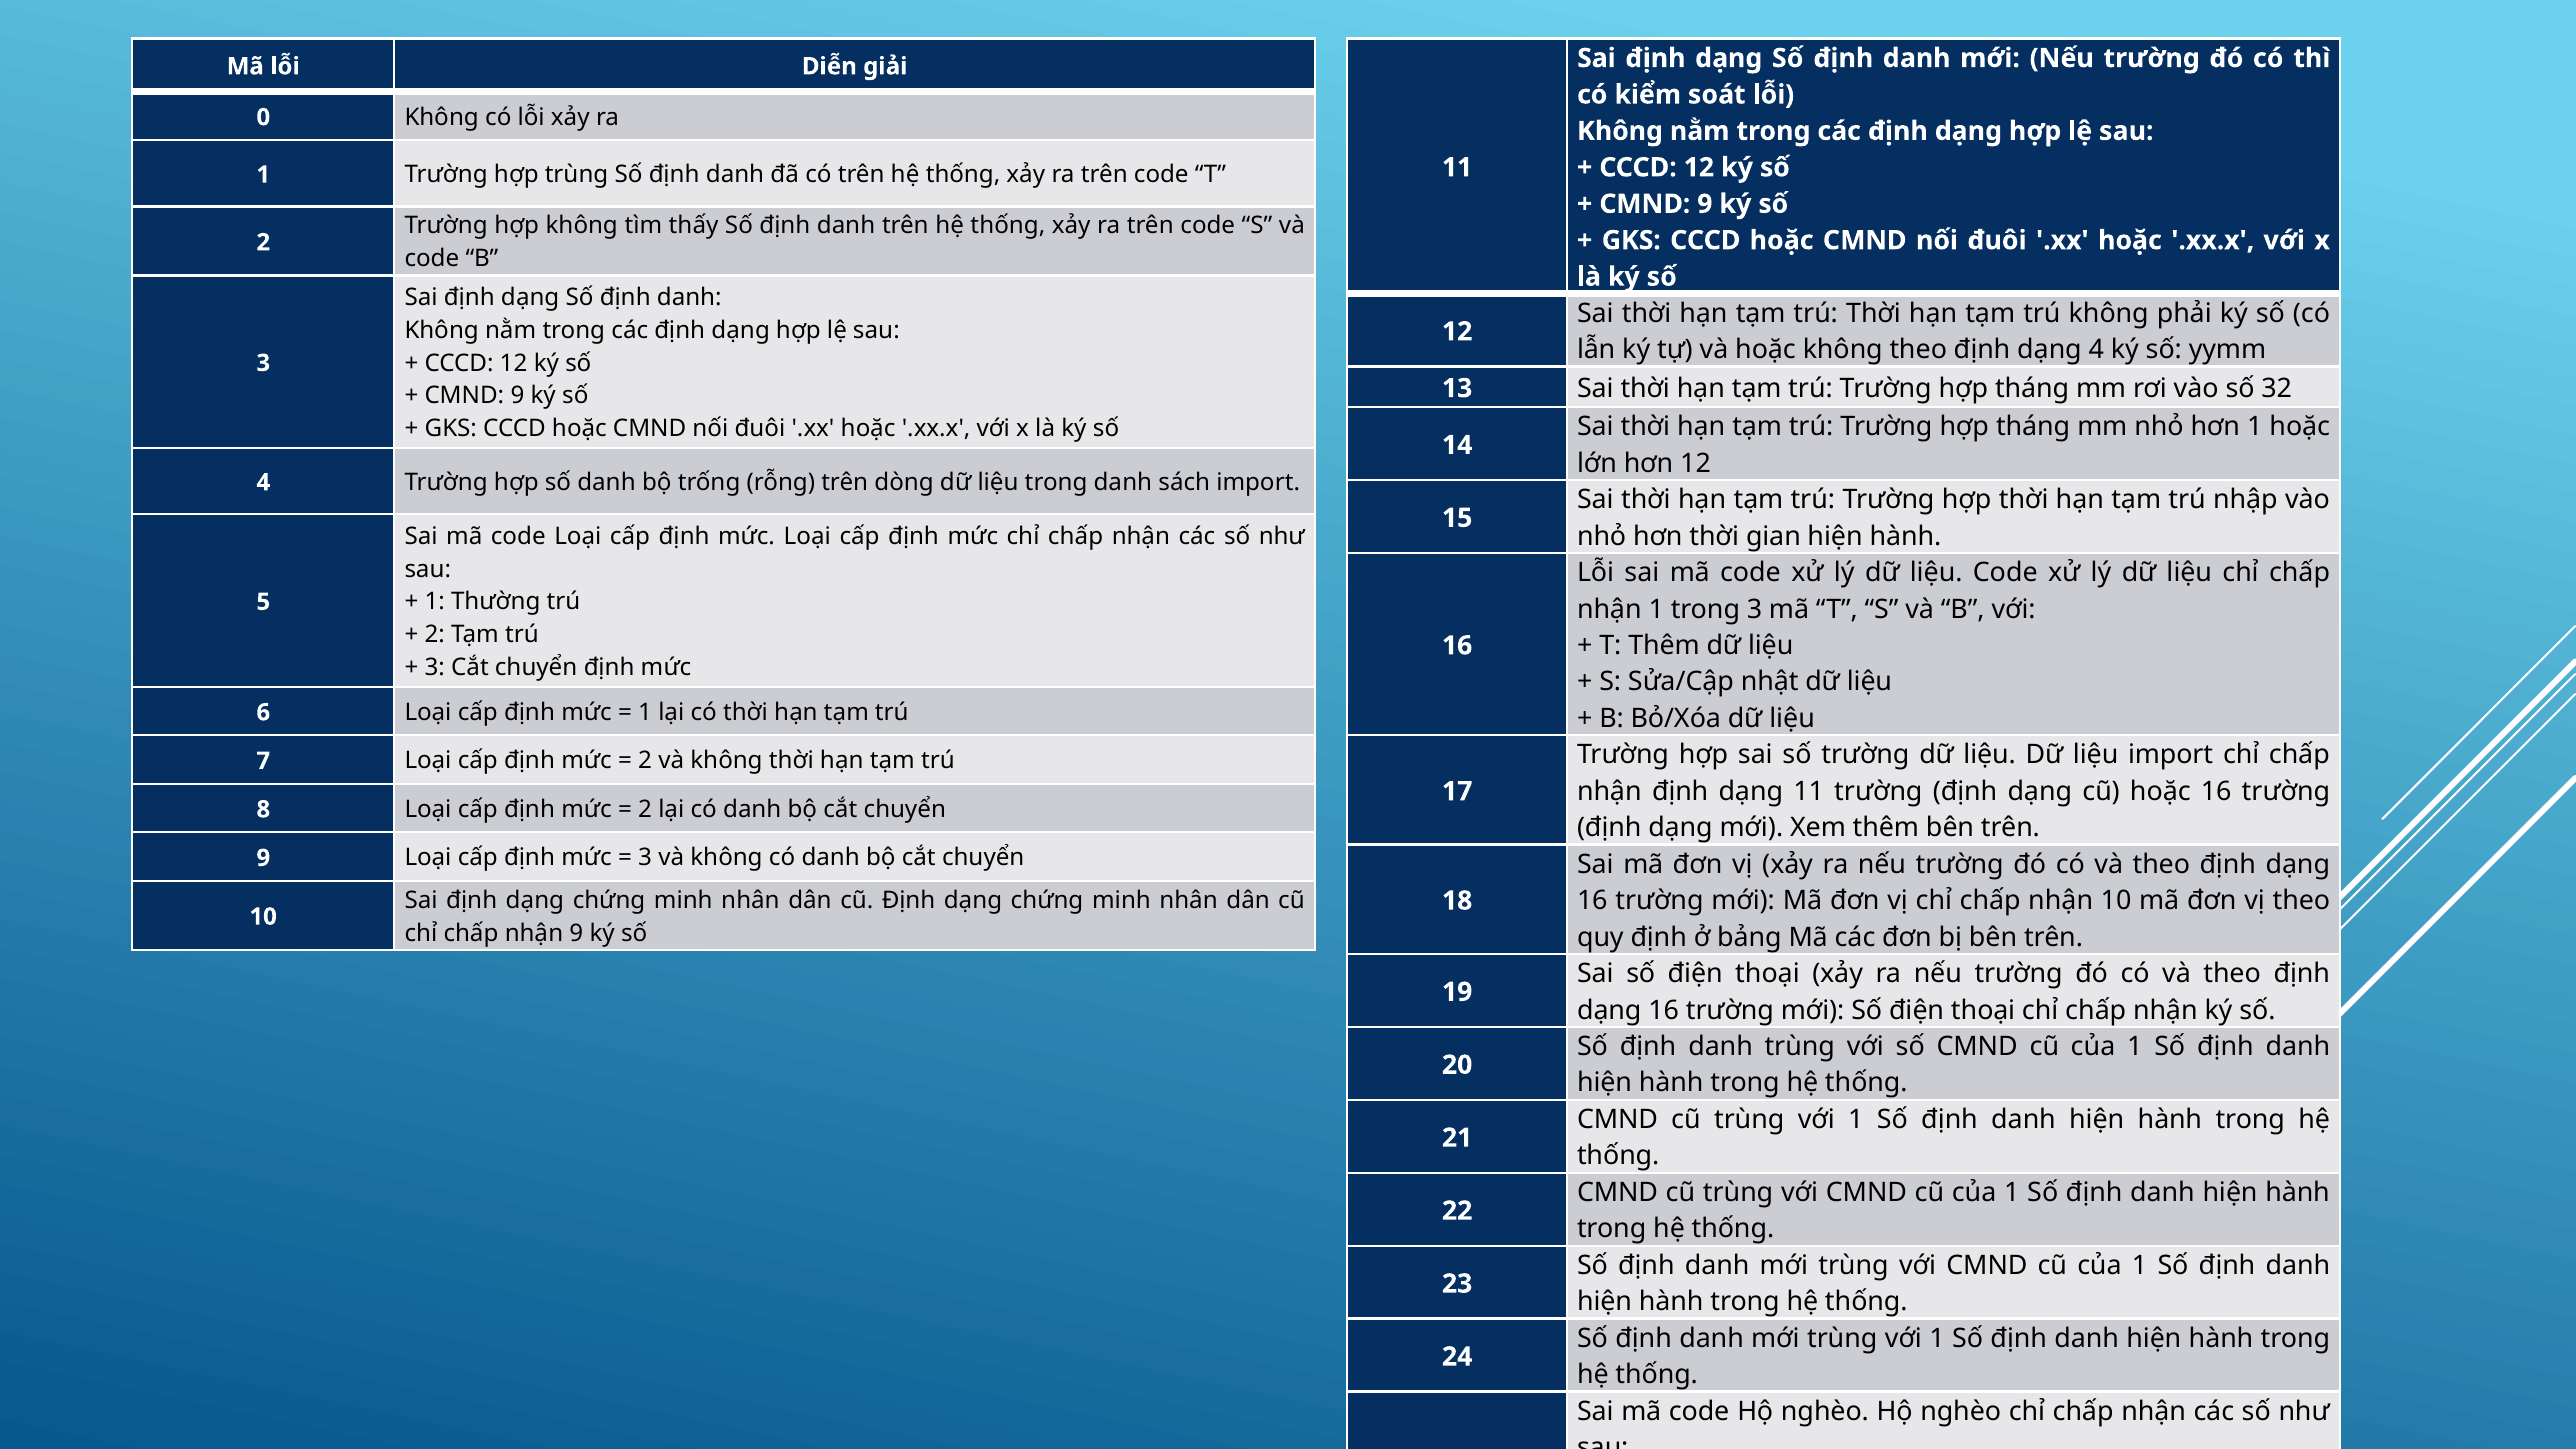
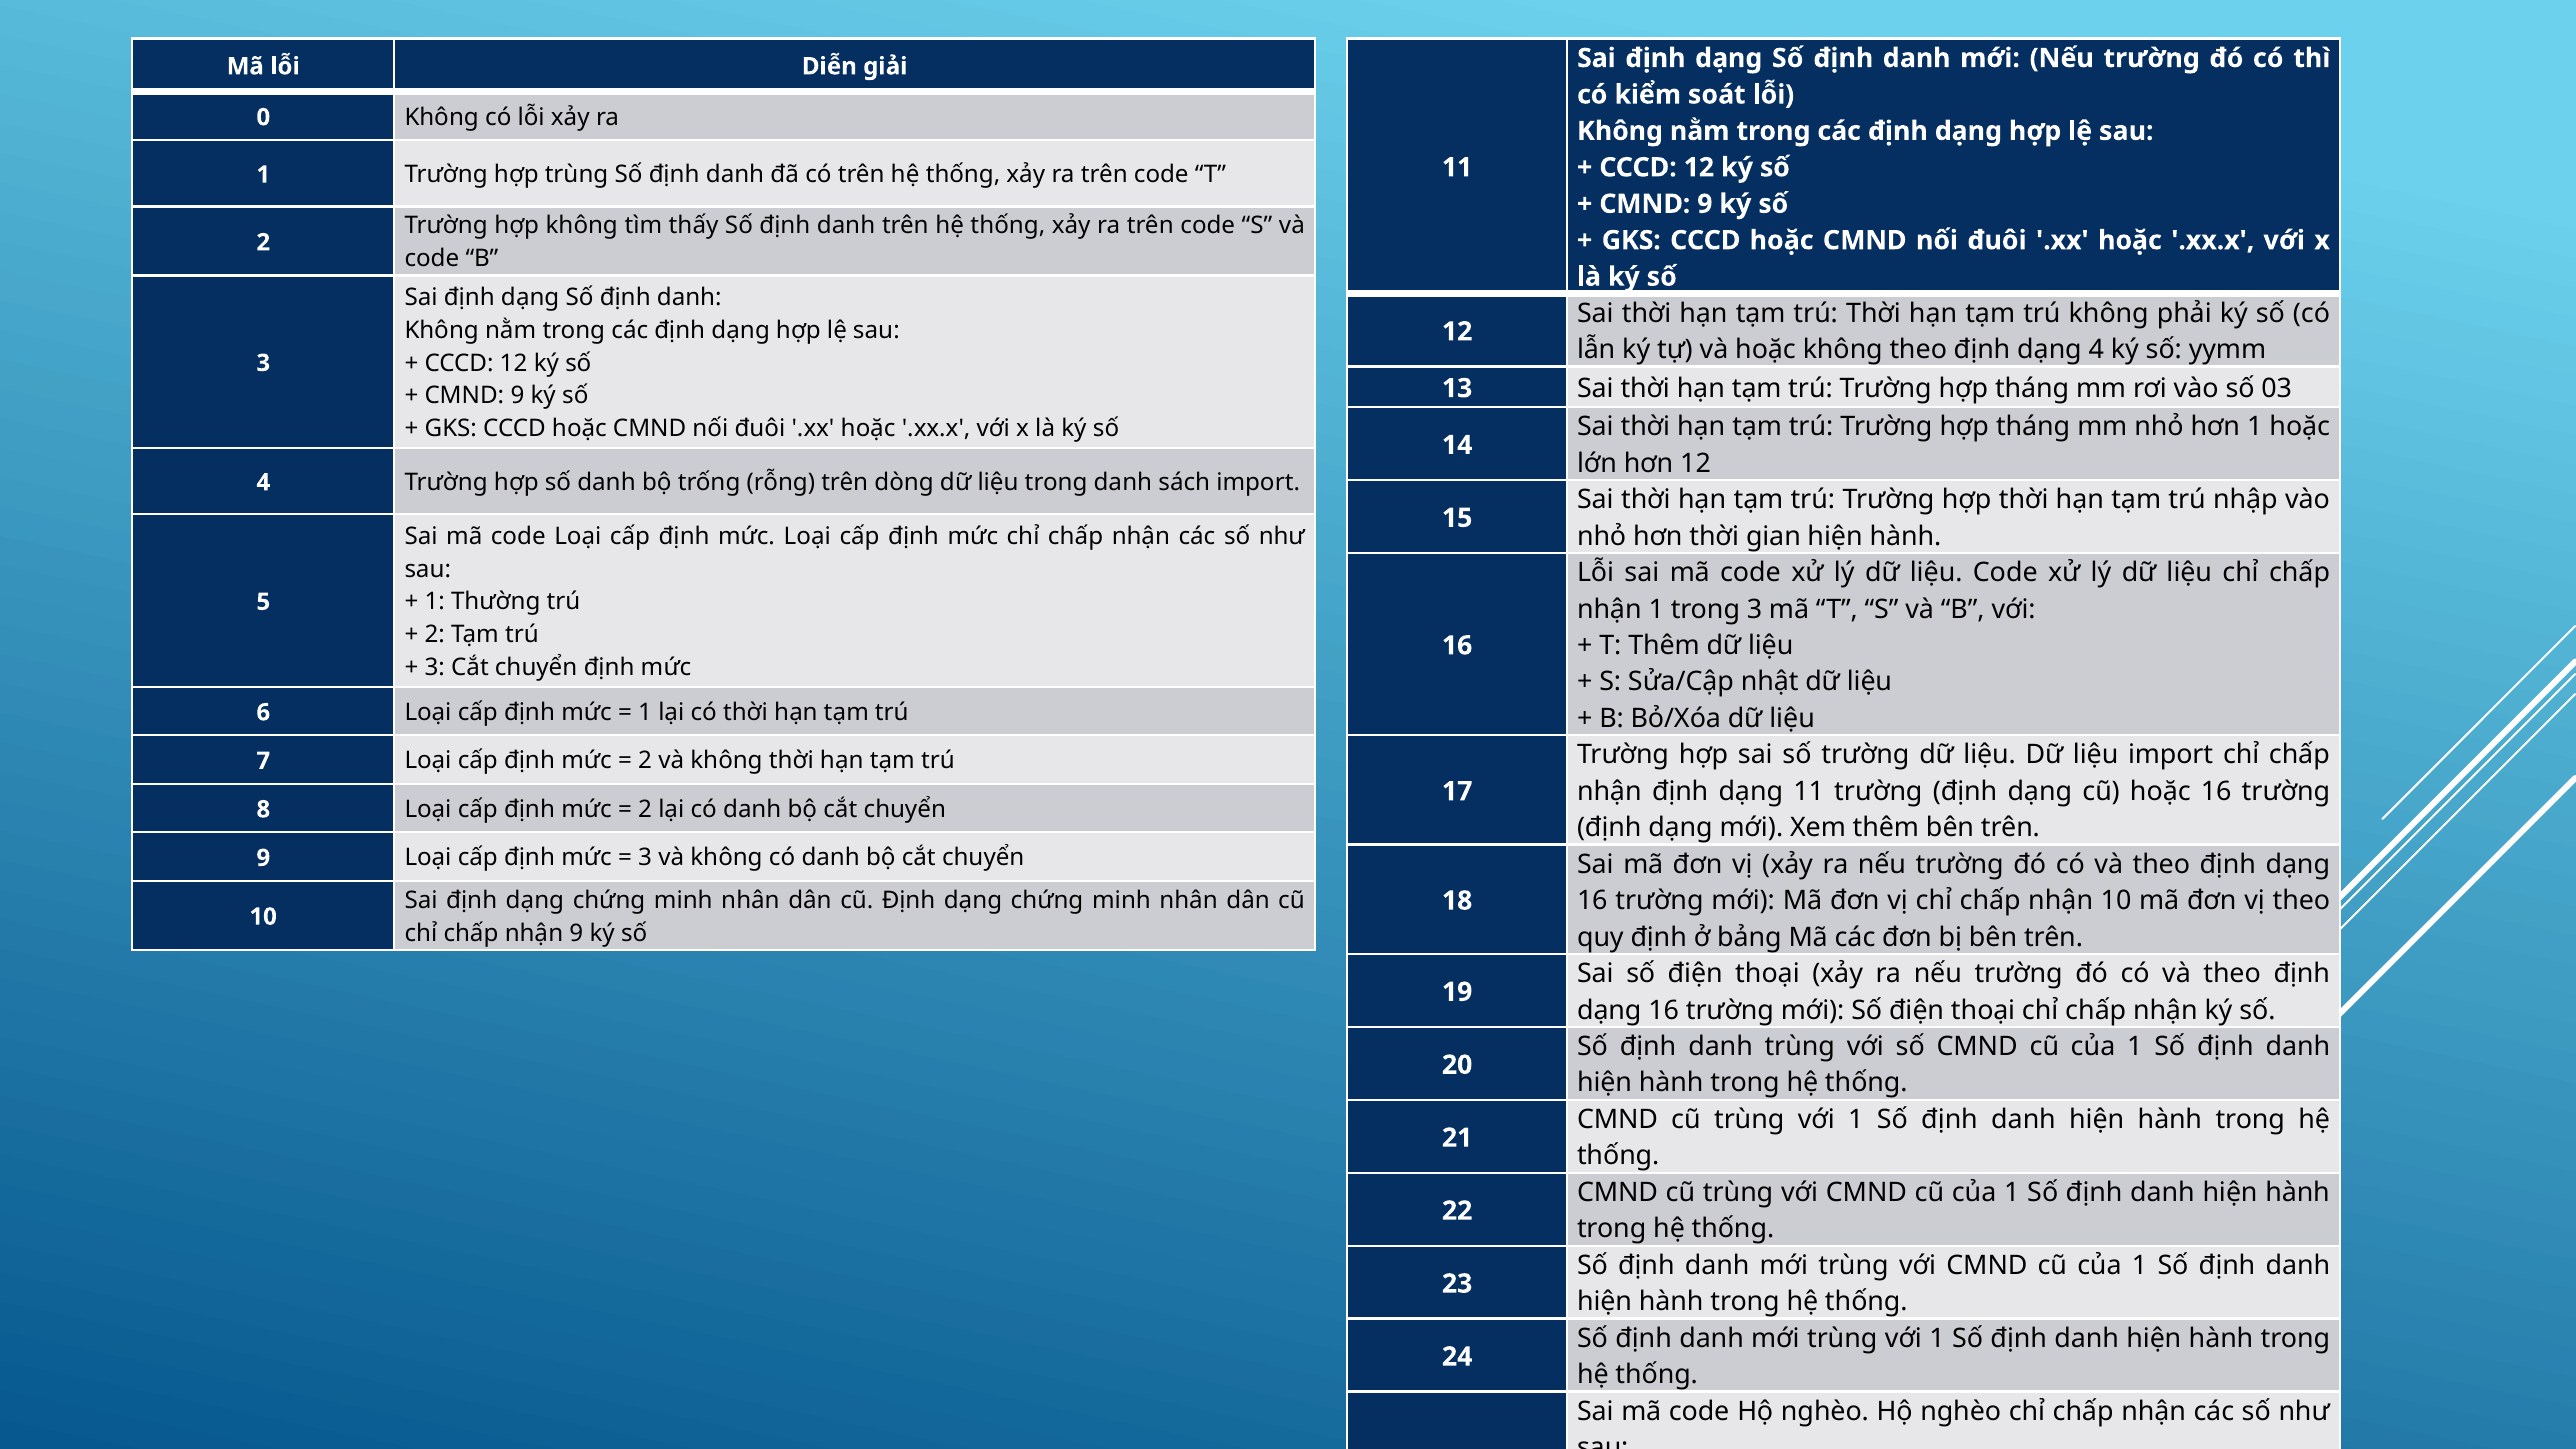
32: 32 -> 03 (2277, 388)
